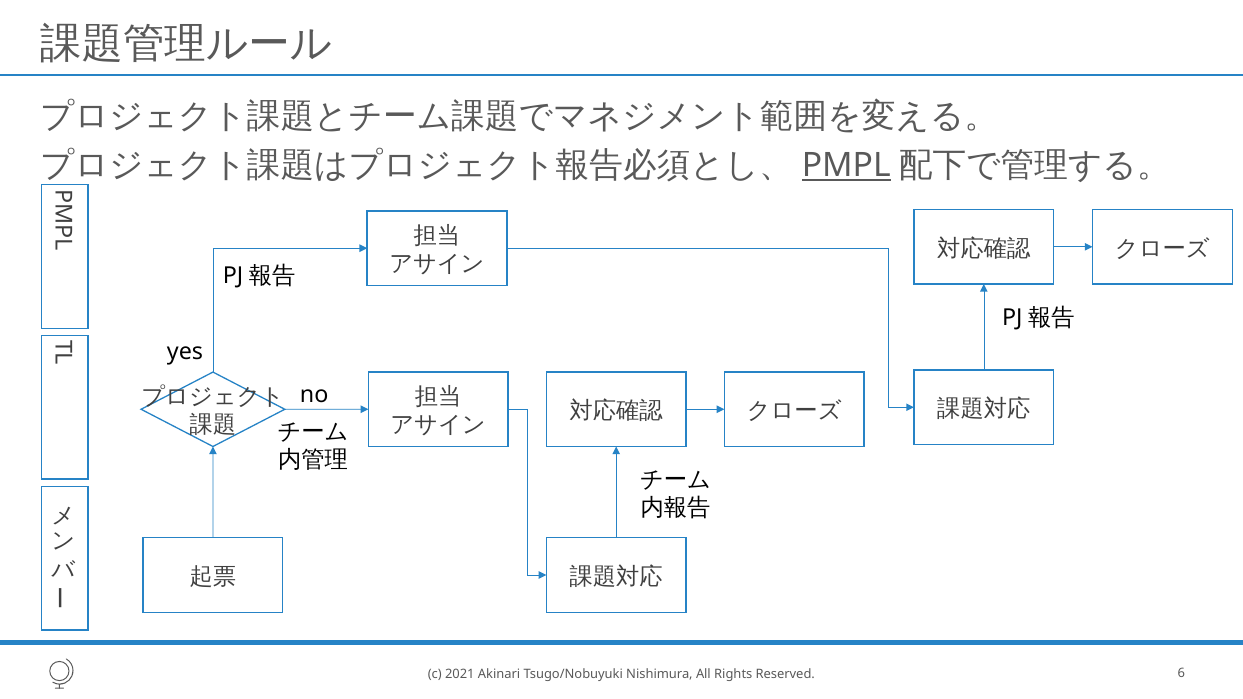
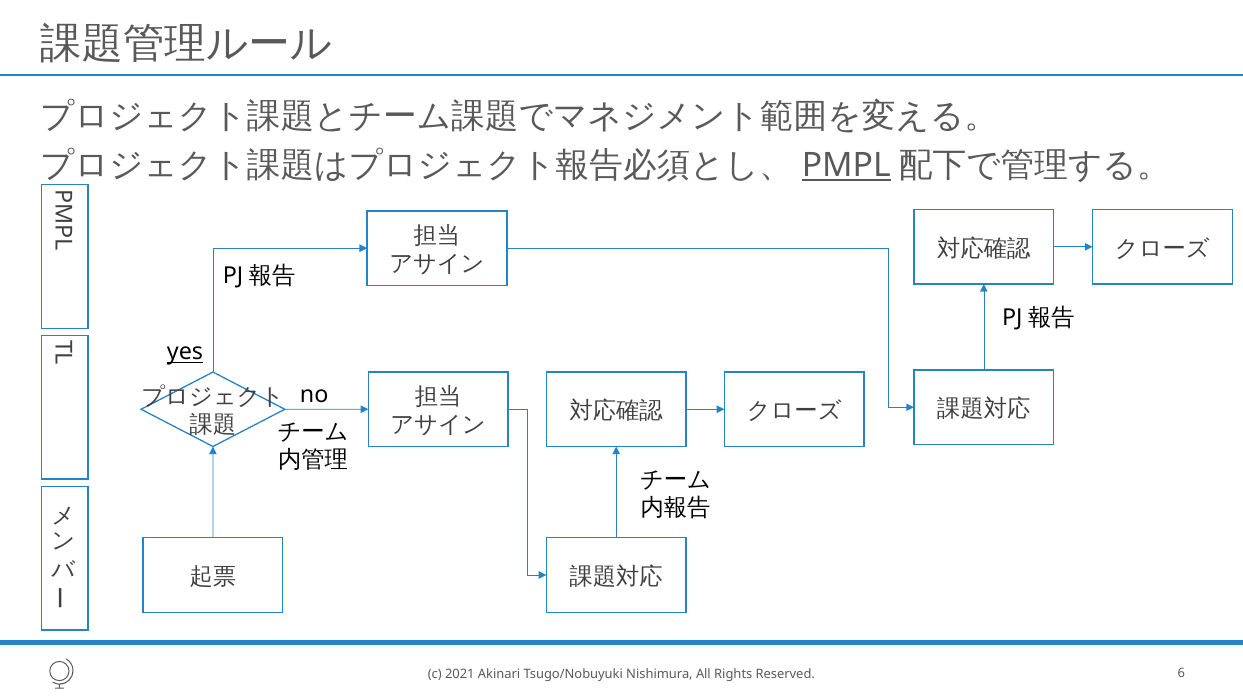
yes underline: none -> present (185, 352)
